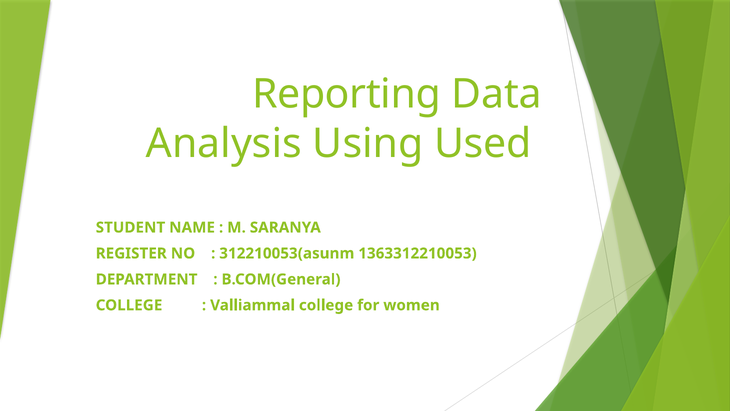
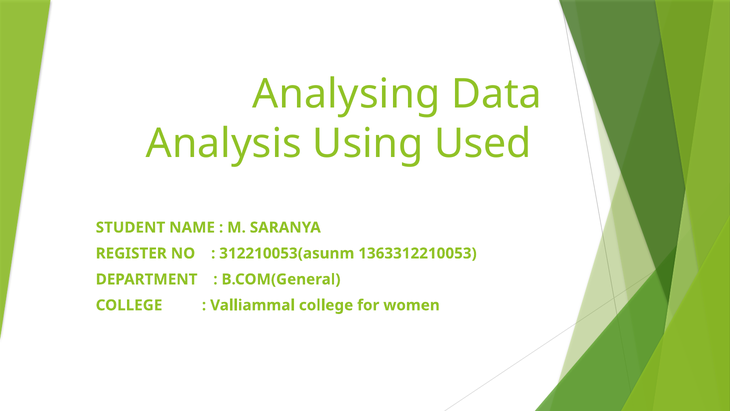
Reporting: Reporting -> Analysing (346, 94)
